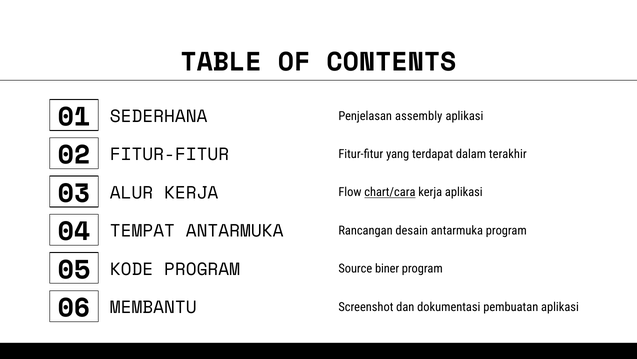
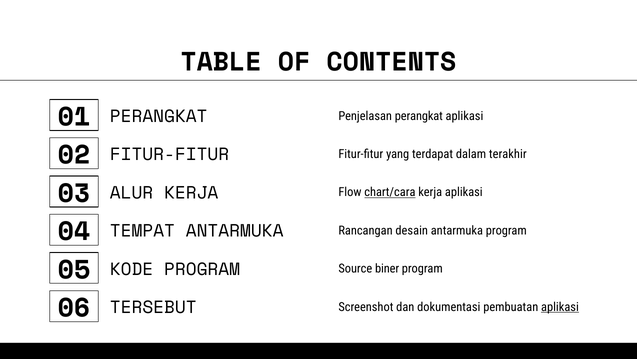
SEDERHANA: SEDERHANA -> PERANGKAT (159, 116)
Penjelasan assembly: assembly -> perangkat (419, 116)
aplikasi underline: none -> present (560, 306)
MEMBANTU: MEMBANTU -> TERSEBUT (153, 307)
